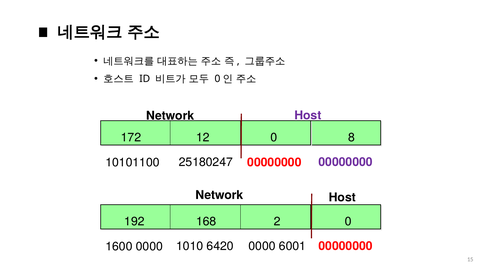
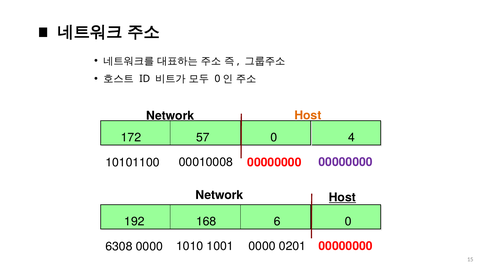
Host colour: purple -> orange (308, 115)
12: 12 -> 57 (203, 137)
8: 8 -> 4 (351, 137)
25180247: 25180247 -> 00010008 (206, 162)
Host underline: none -> present (342, 197)
2: 2 -> 6 (277, 221)
1600: 1600 -> 6308 (119, 246)
6420: 6420 -> 1001 (220, 246)
6001: 6001 -> 0201 (292, 246)
